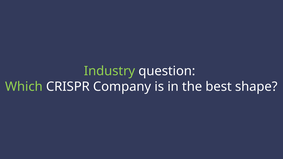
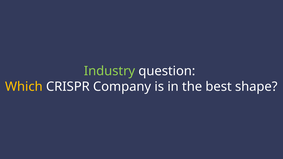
Which colour: light green -> yellow (24, 87)
